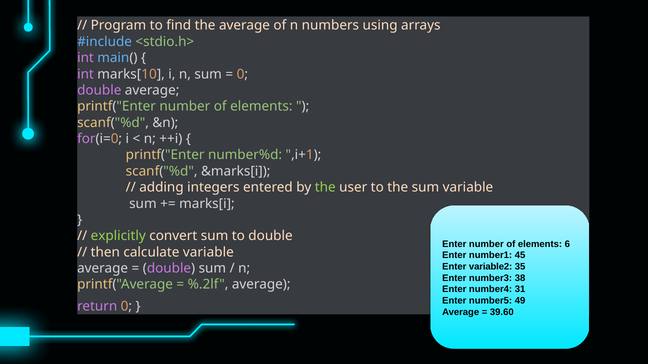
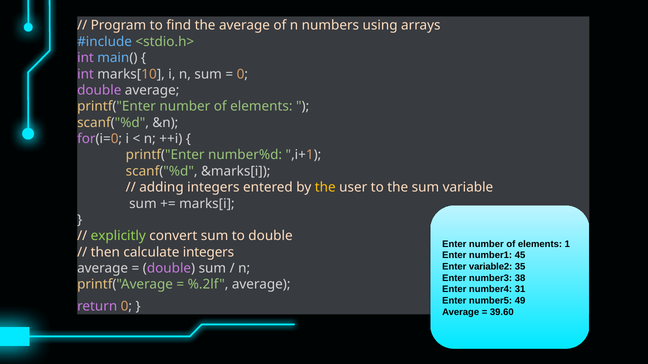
the colour: light green -> yellow (325, 188)
6: 6 -> 1 (567, 244)
calculate variable: variable -> integers (208, 252)
